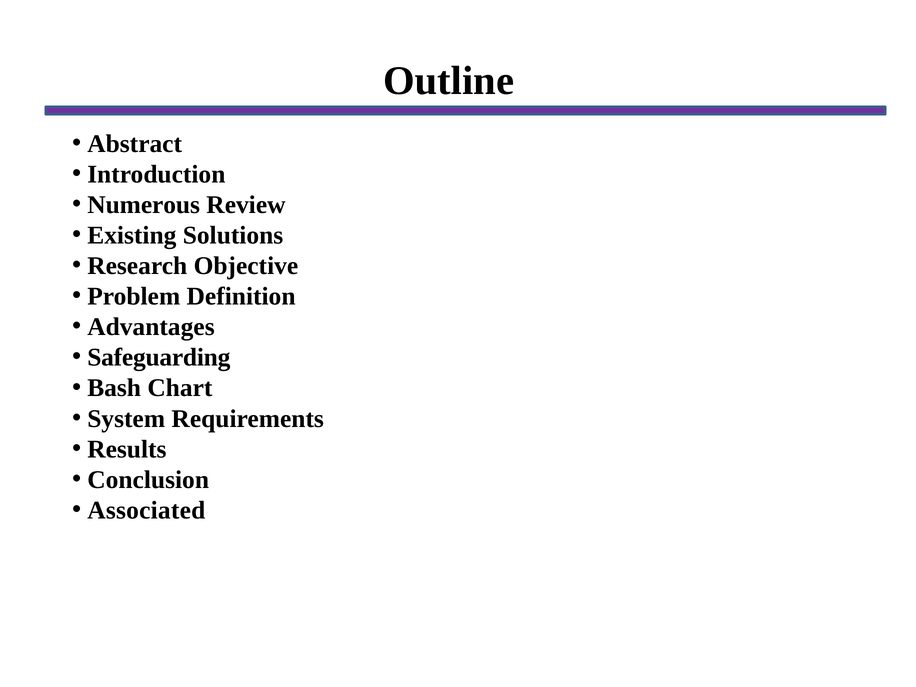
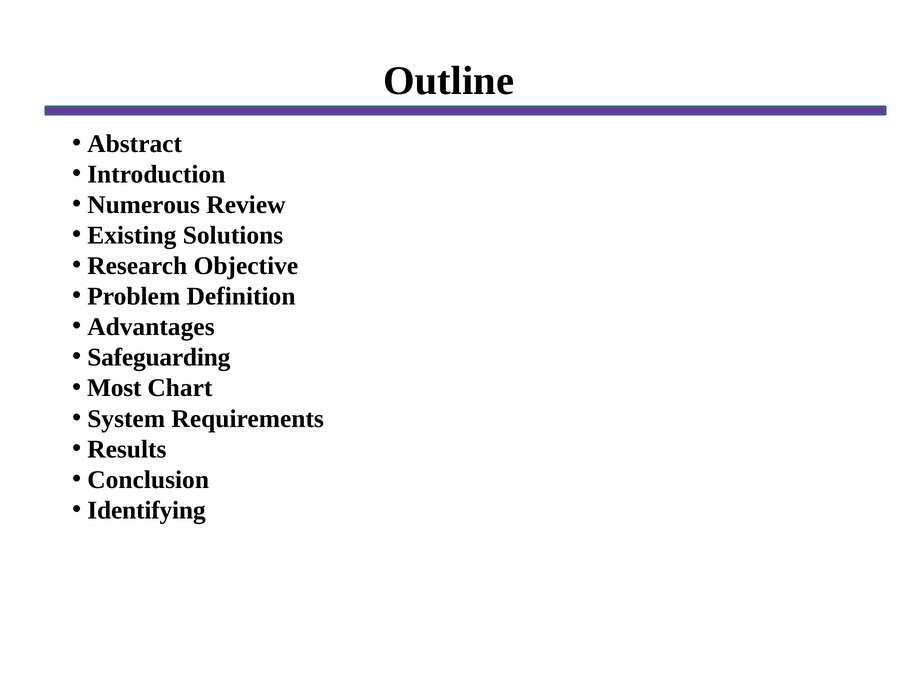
Bash: Bash -> Most (114, 388)
Associated: Associated -> Identifying (147, 510)
